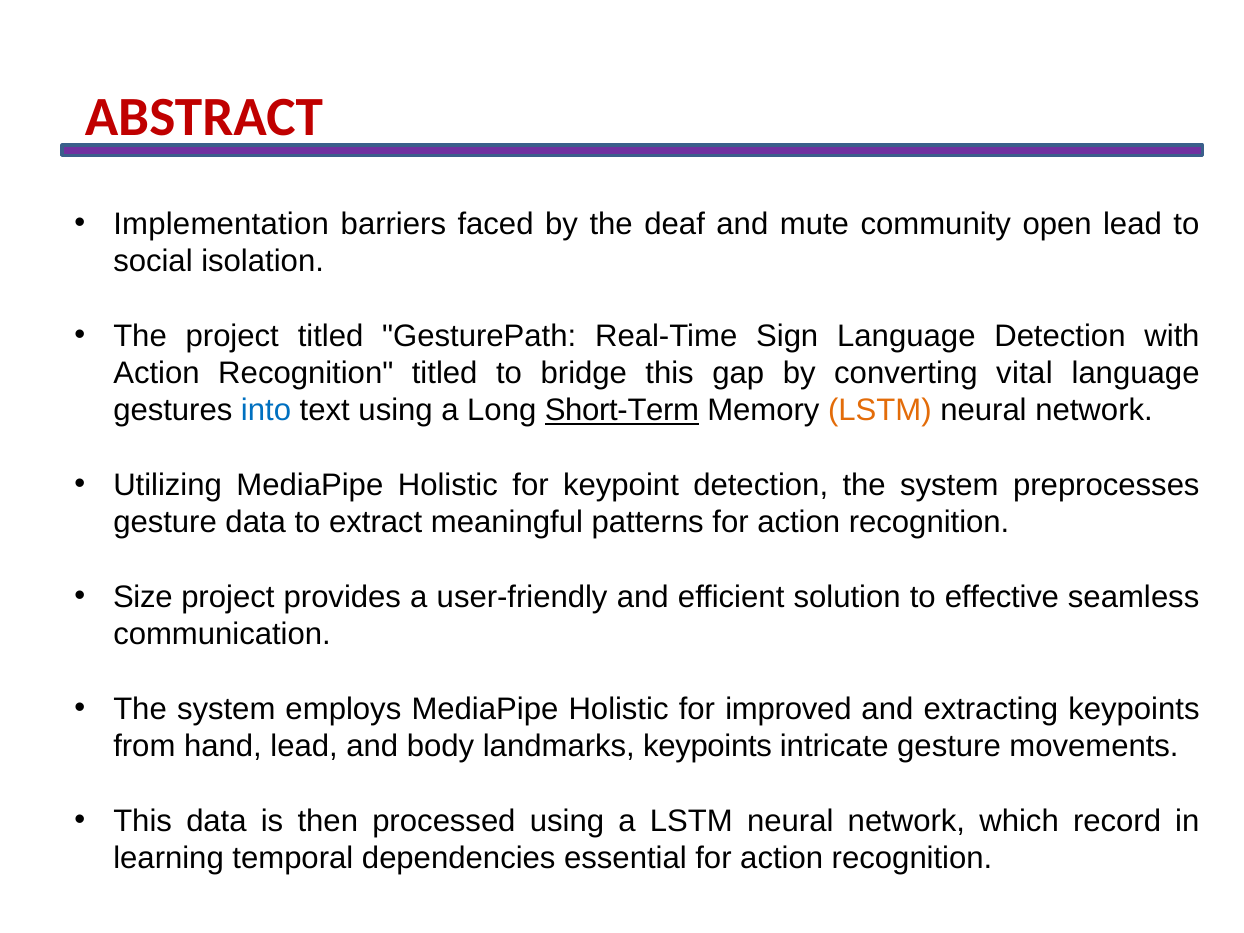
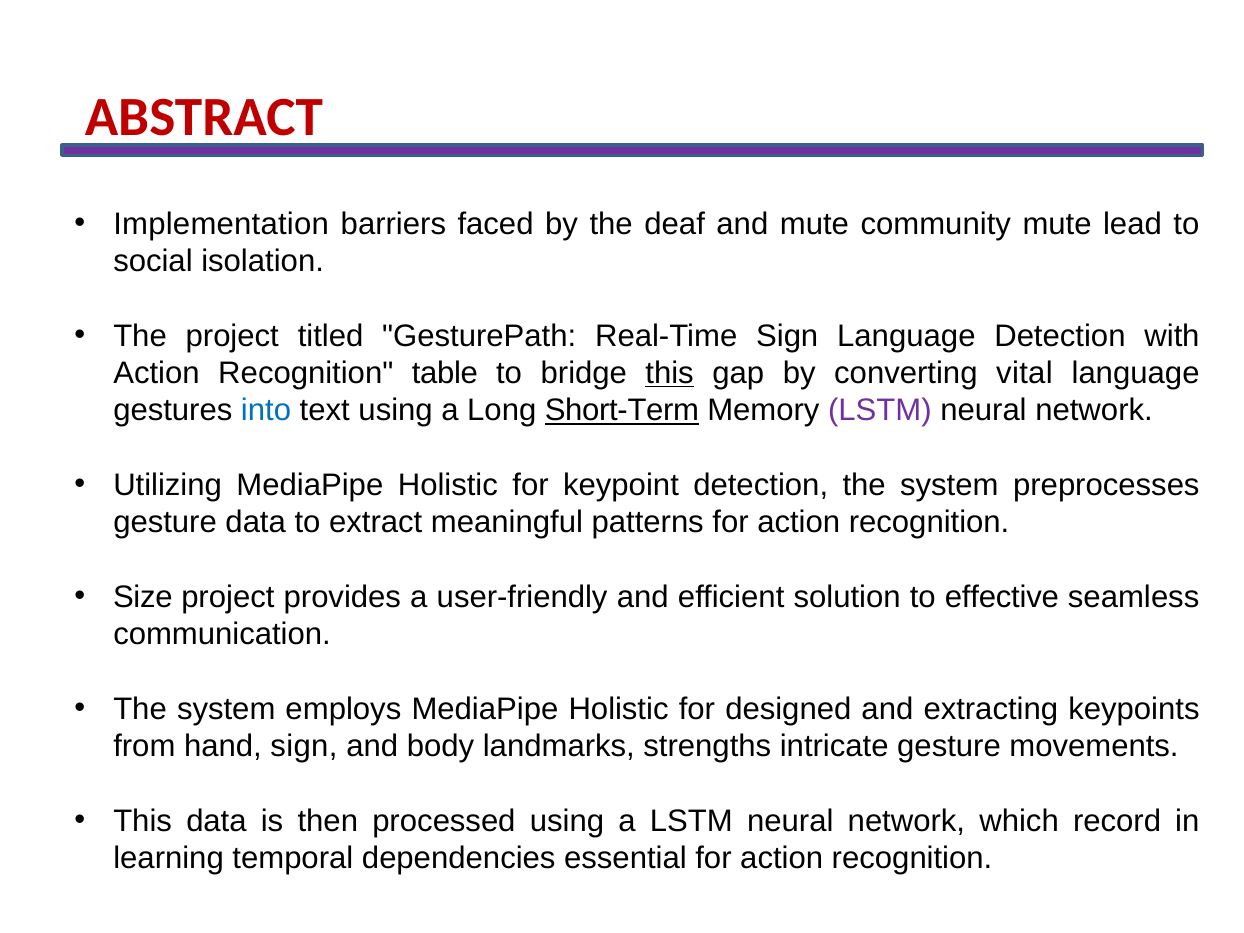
community open: open -> mute (1057, 224)
Recognition titled: titled -> table (445, 373)
this underline: none -> present (670, 373)
LSTM colour: orange -> purple (880, 410)
improved: improved -> designed (788, 709)
hand lead: lead -> sign (304, 746)
landmarks keypoints: keypoints -> strengths (707, 746)
